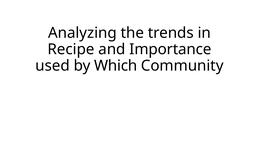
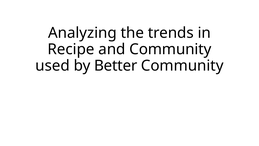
and Importance: Importance -> Community (170, 49)
Which: Which -> Better (116, 66)
